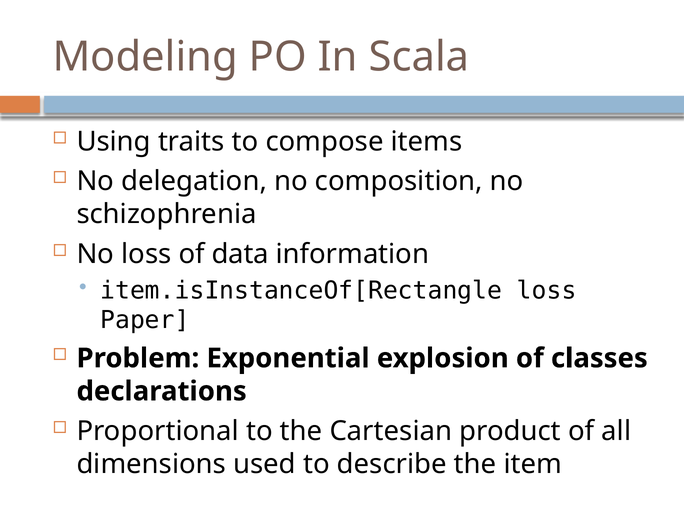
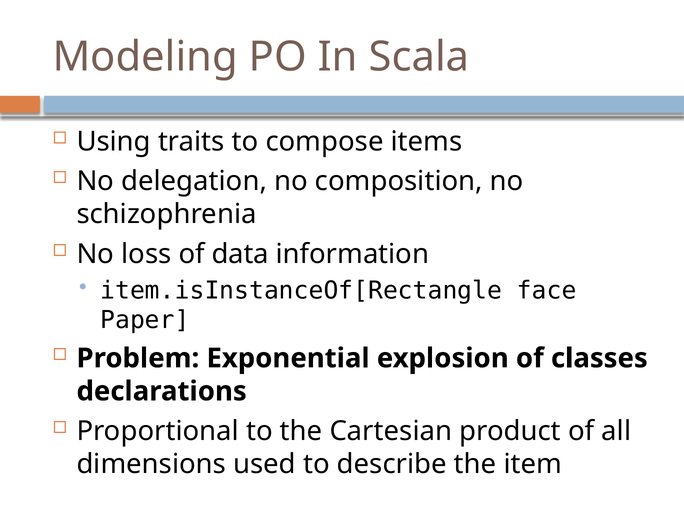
item.isInstanceOf[Rectangle loss: loss -> face (547, 290)
